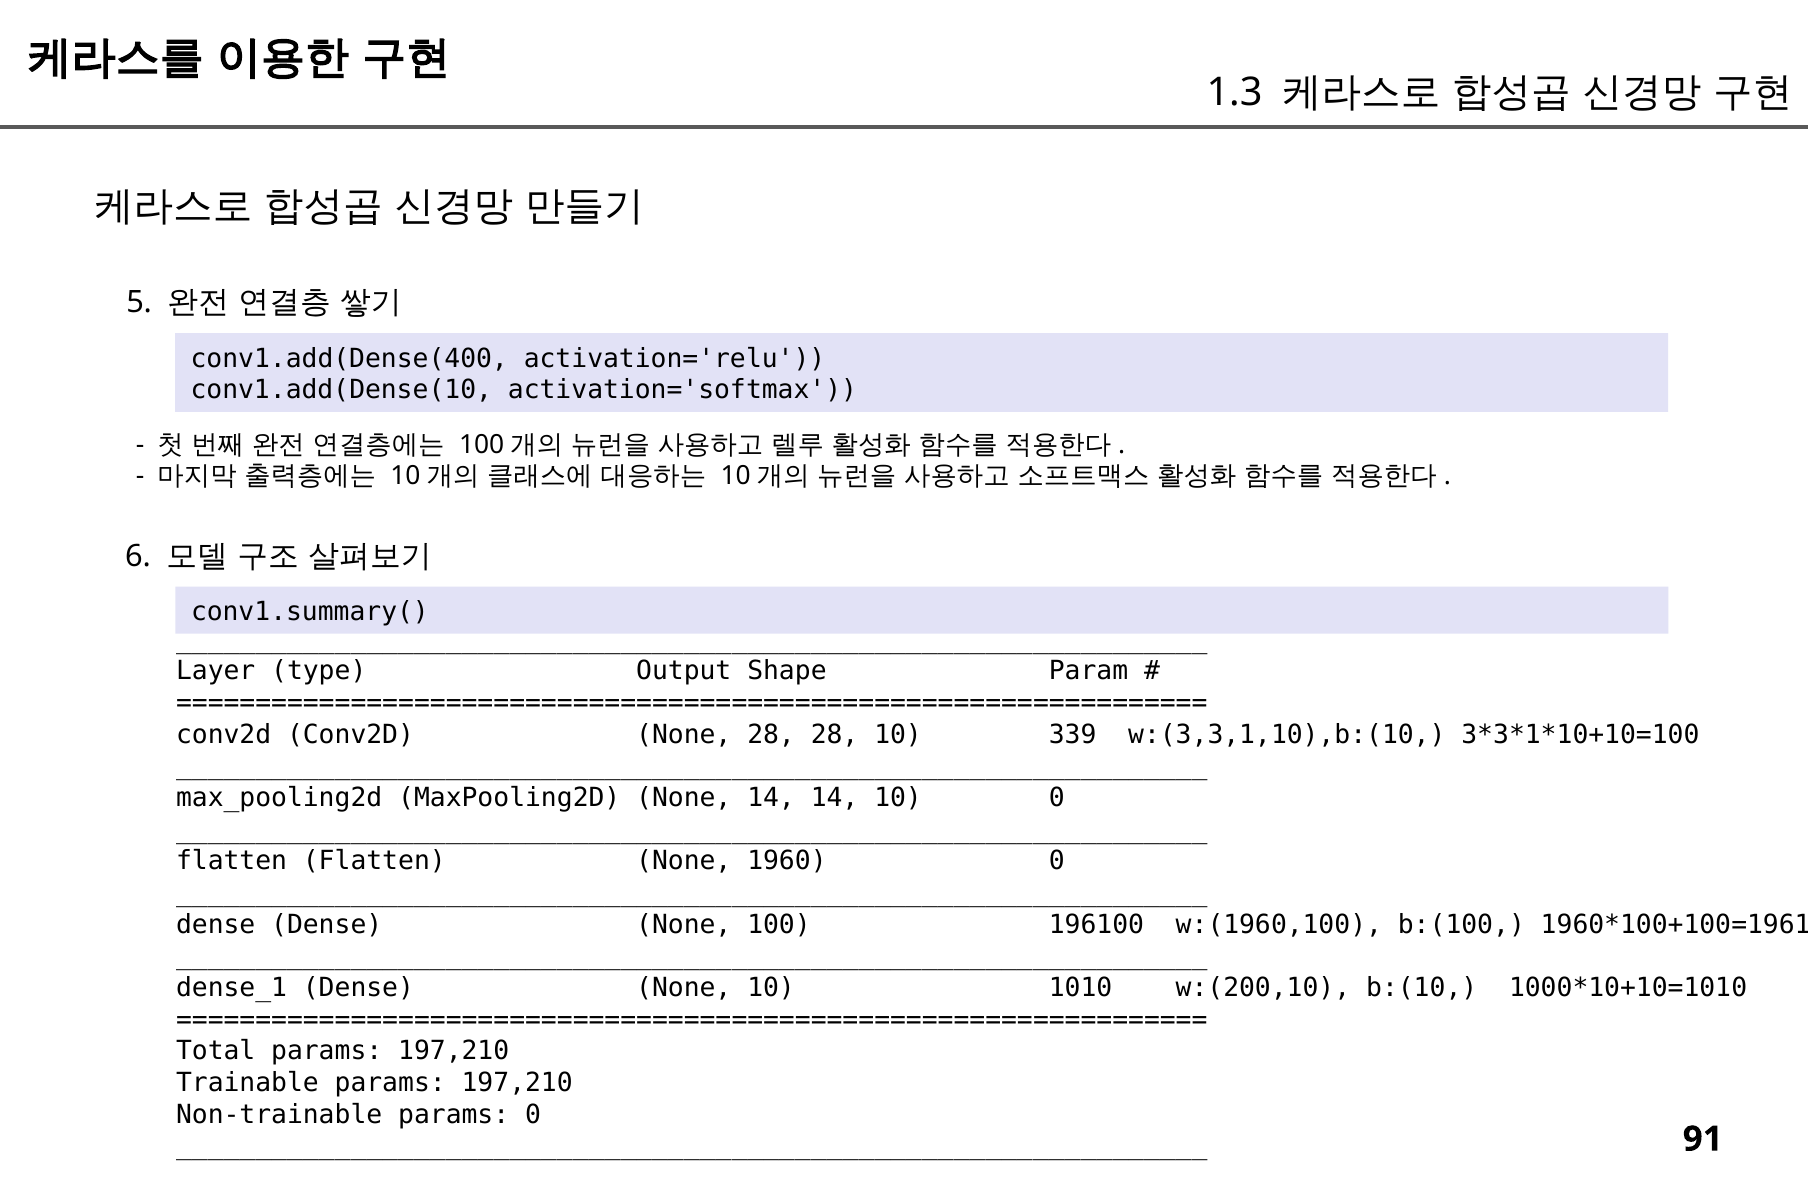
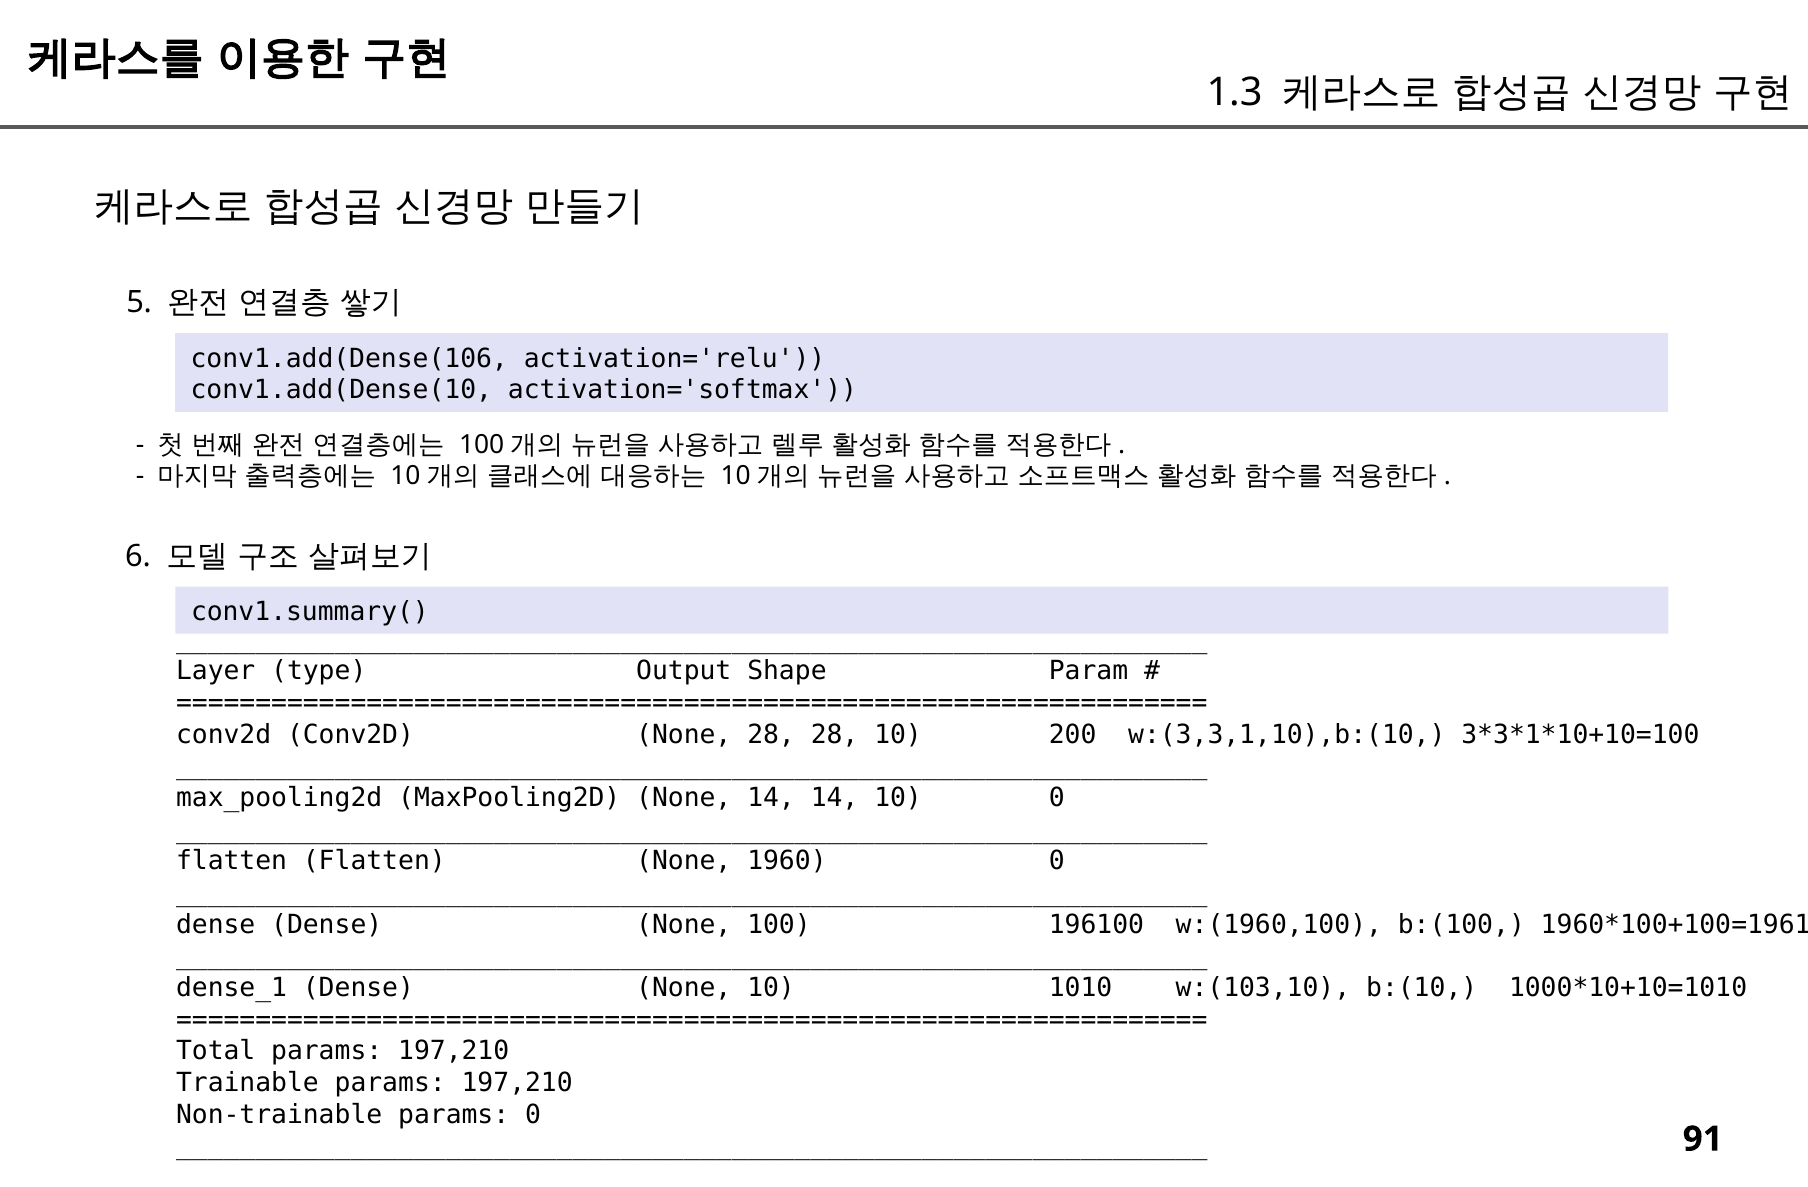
conv1.add(Dense(400: conv1.add(Dense(400 -> conv1.add(Dense(106 (349, 359)
339: 339 -> 200 (1073, 735)
w:(200,10: w:(200,10 -> w:(103,10 (1263, 988)
